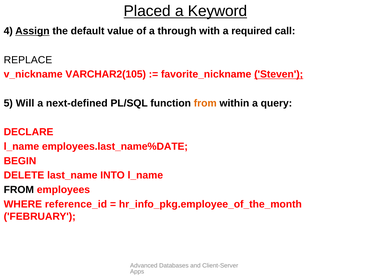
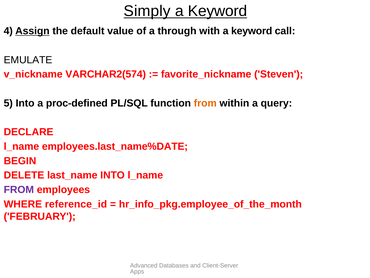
Placed: Placed -> Simply (147, 11)
with a required: required -> keyword (252, 31)
REPLACE: REPLACE -> EMULATE (28, 60)
VARCHAR2(105: VARCHAR2(105 -> VARCHAR2(574 (106, 74)
Steven underline: present -> none (279, 74)
5 Will: Will -> Into (25, 103)
next-defined: next-defined -> proc-defined (77, 103)
FROM colour: black -> purple (19, 189)
